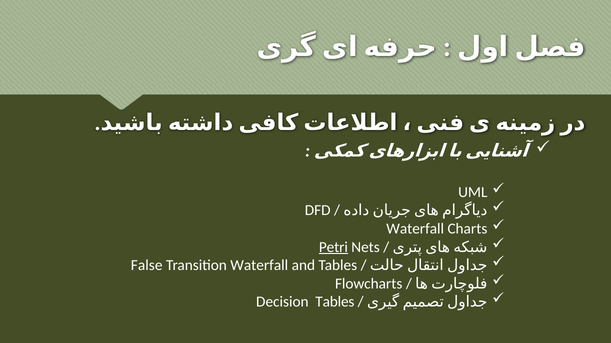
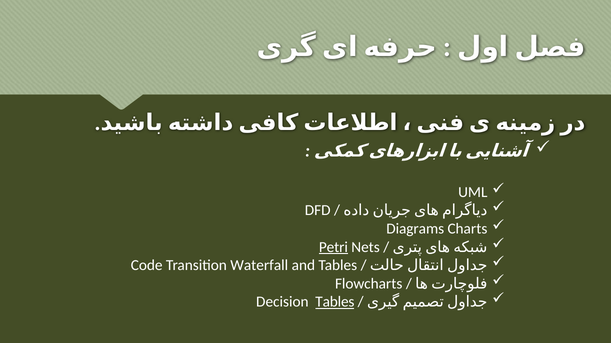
Waterfall: Waterfall -> Diagrams (415, 229)
False: False -> Code (147, 266)
Tables underline: none -> present (335, 302)
